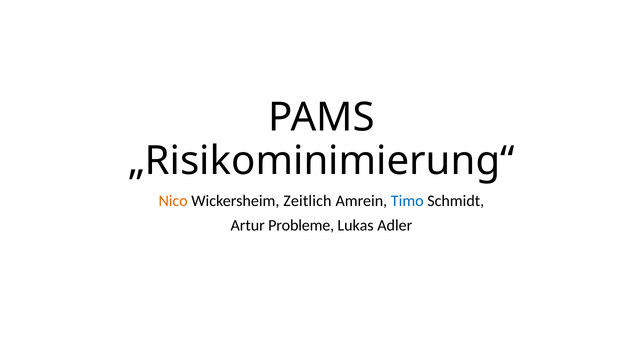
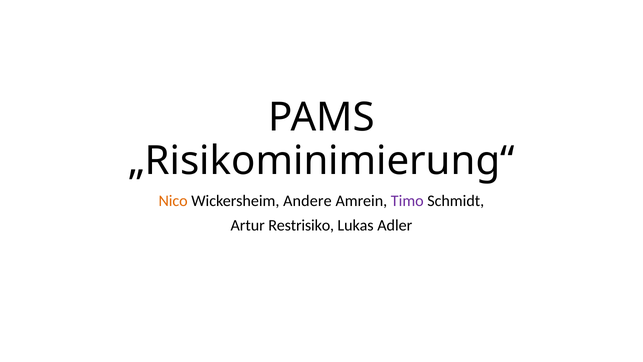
Zeitlich: Zeitlich -> Andere (307, 201)
Timo colour: blue -> purple (407, 201)
Probleme: Probleme -> Restrisiko (301, 225)
